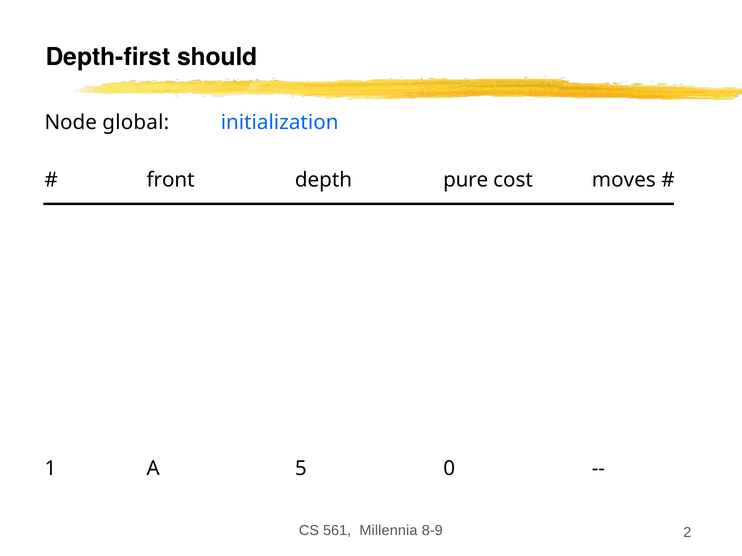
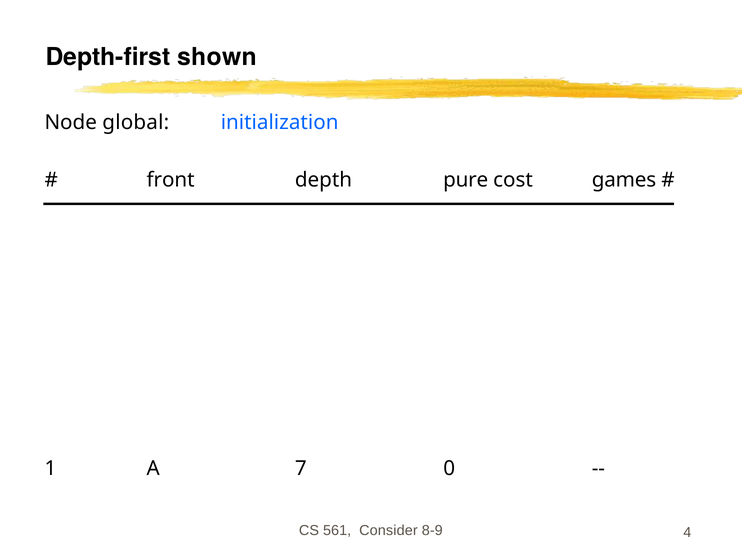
should: should -> shown (217, 57)
moves: moves -> games (624, 180)
5: 5 -> 7 (301, 469)
Millennia: Millennia -> Consider (388, 531)
2: 2 -> 4 (687, 533)
